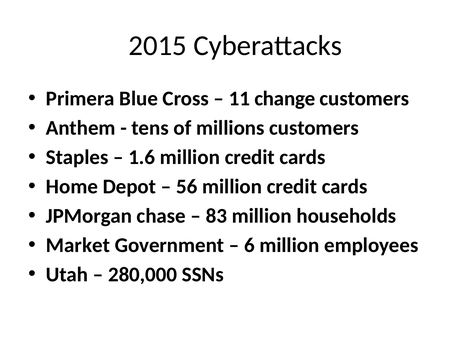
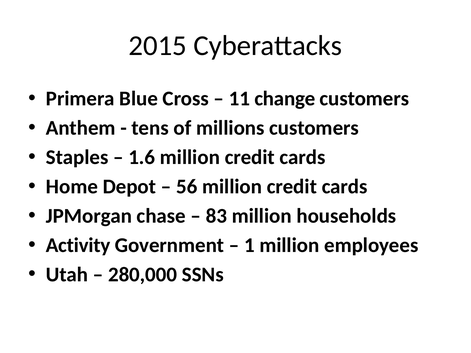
Market: Market -> Activity (78, 245)
6: 6 -> 1 (249, 245)
